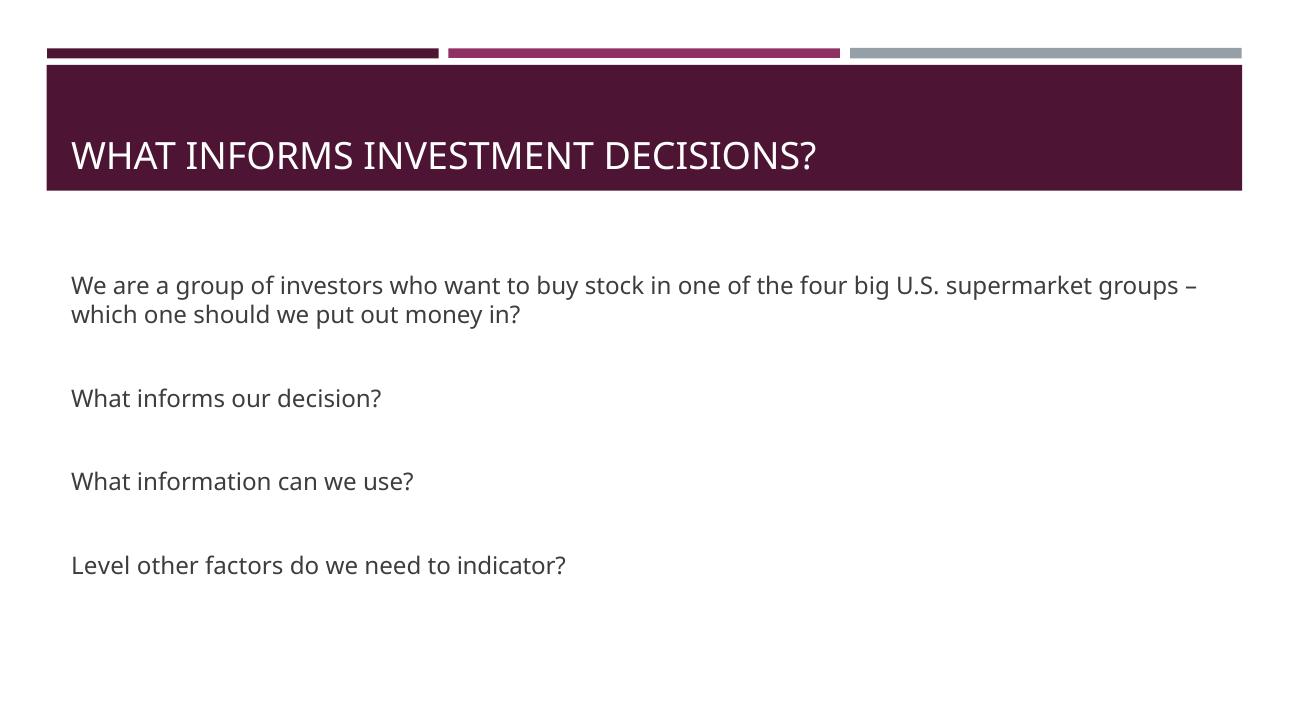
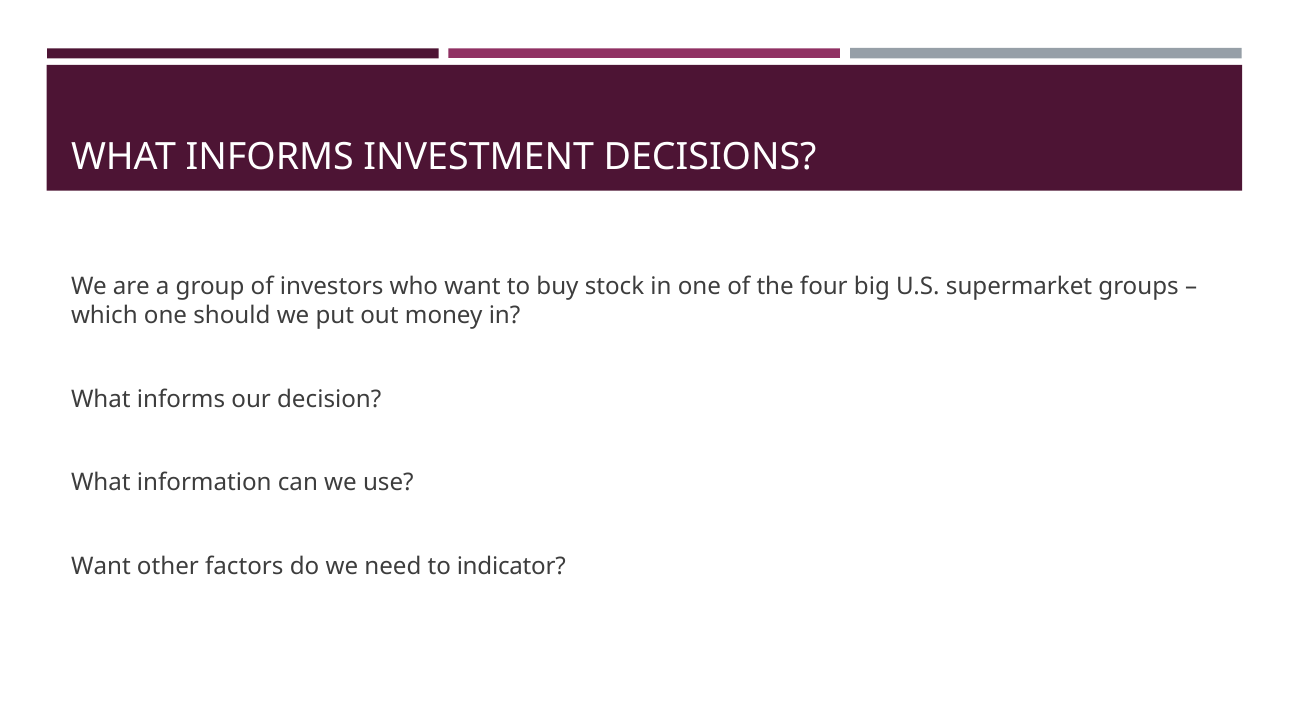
Level: Level -> Want (101, 567)
